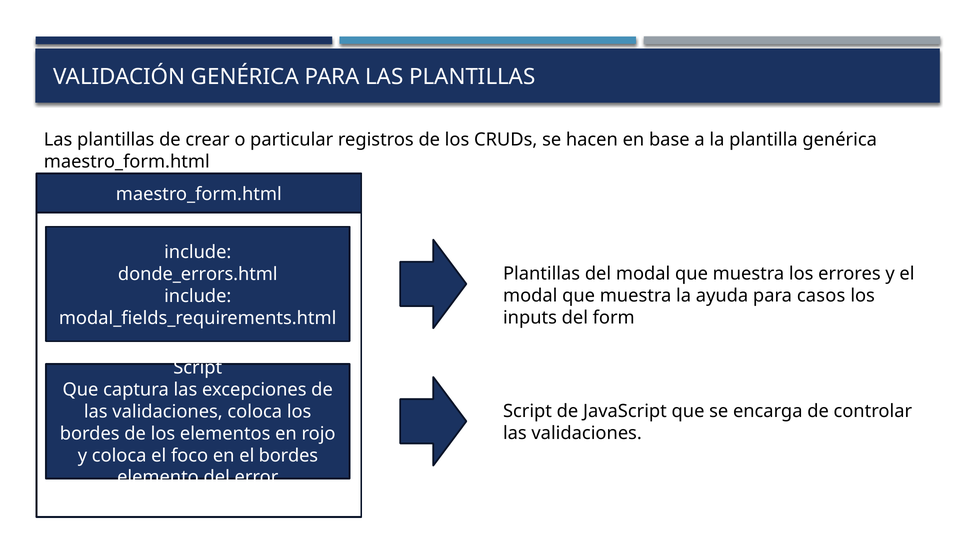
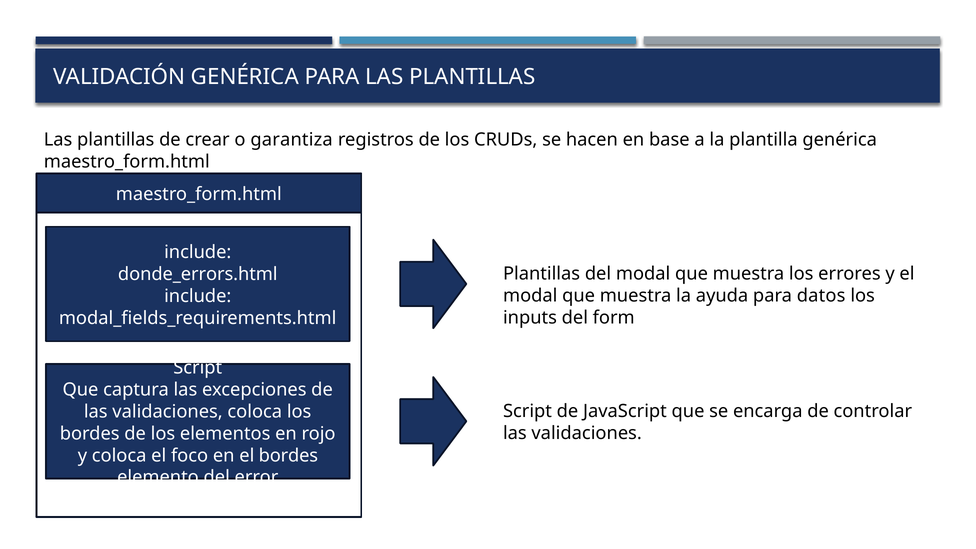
particular: particular -> garantiza (292, 140)
casos: casos -> datos (821, 296)
